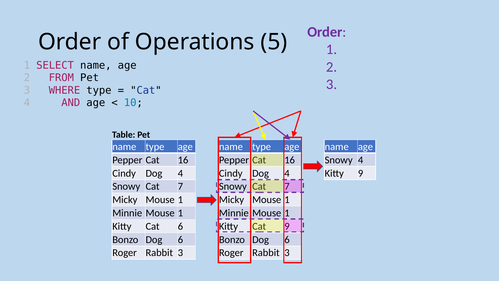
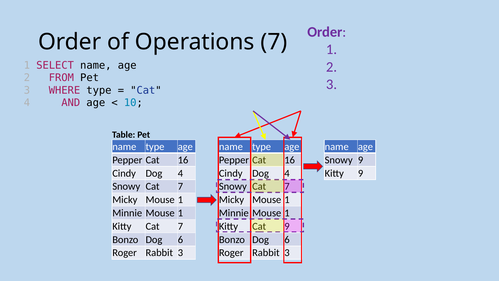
Operations 5: 5 -> 7 (274, 42)
Snowy 4: 4 -> 9 (361, 160)
Kitty Cat 6: 6 -> 7 (180, 226)
